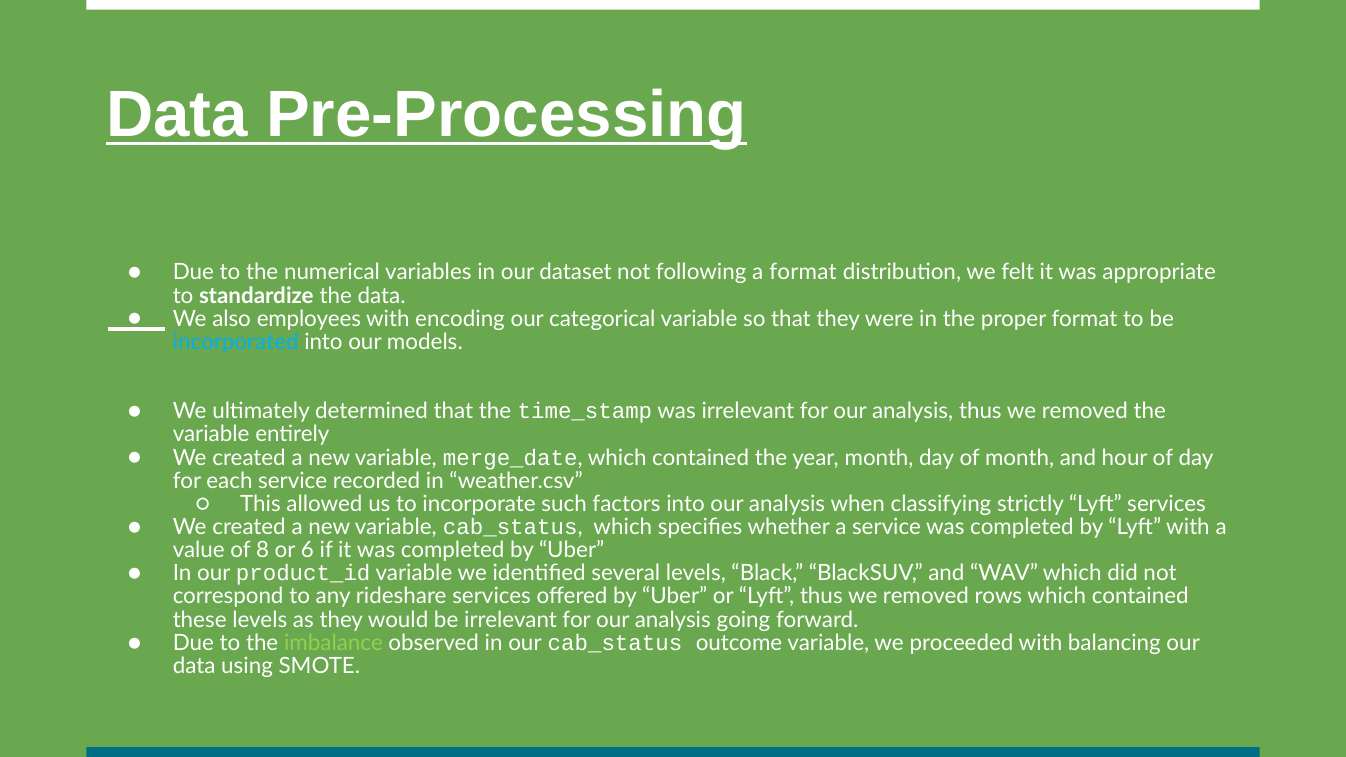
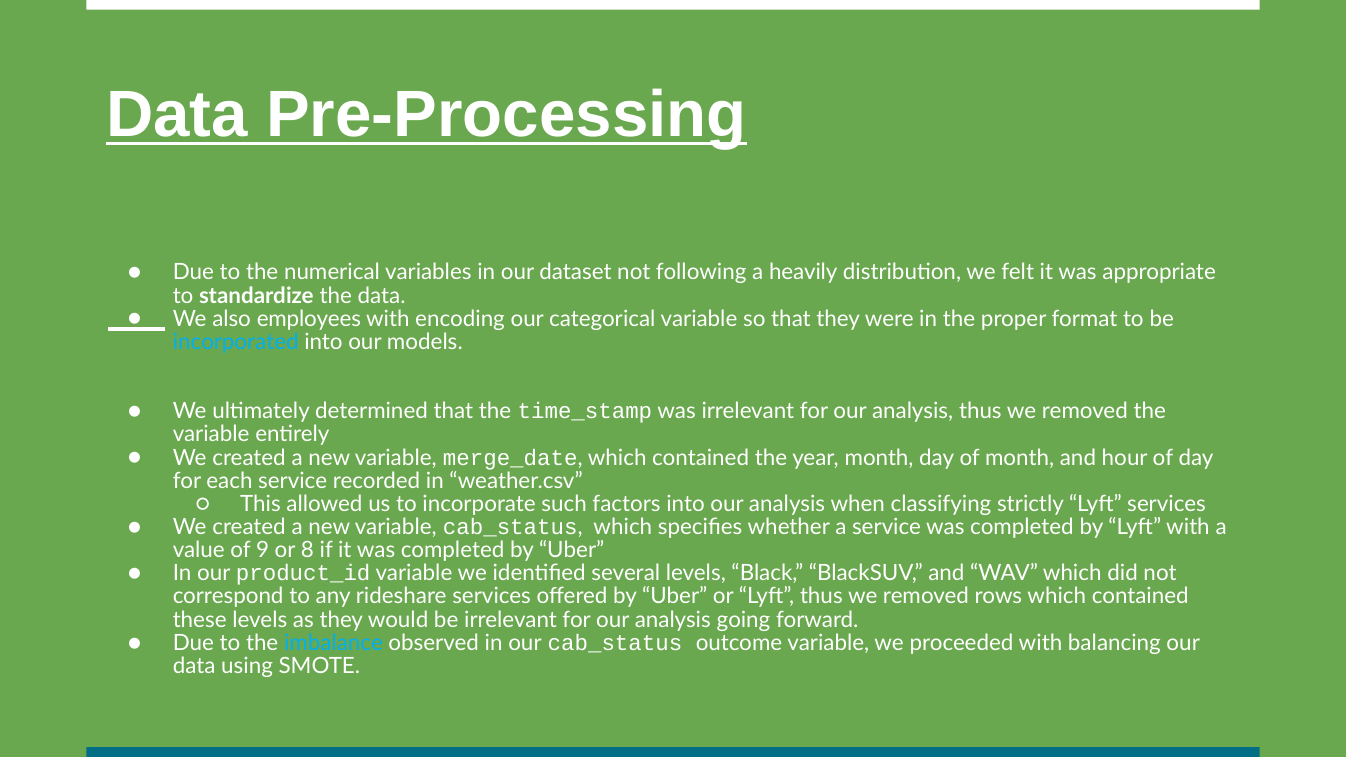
a format: format -> heavily (803, 273)
8: 8 -> 9 (263, 550)
6: 6 -> 8 (307, 550)
imbalance colour: light green -> light blue (333, 643)
